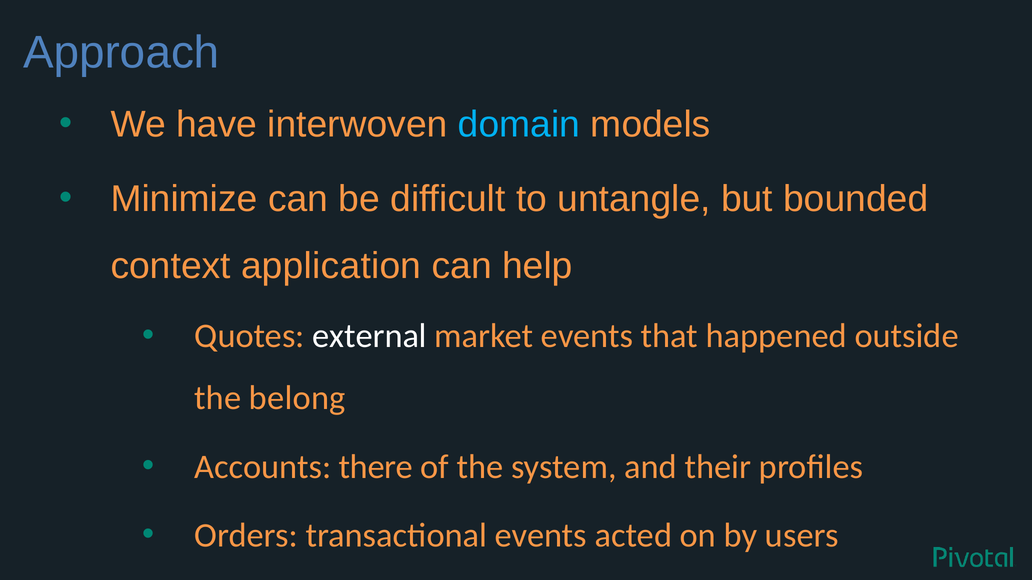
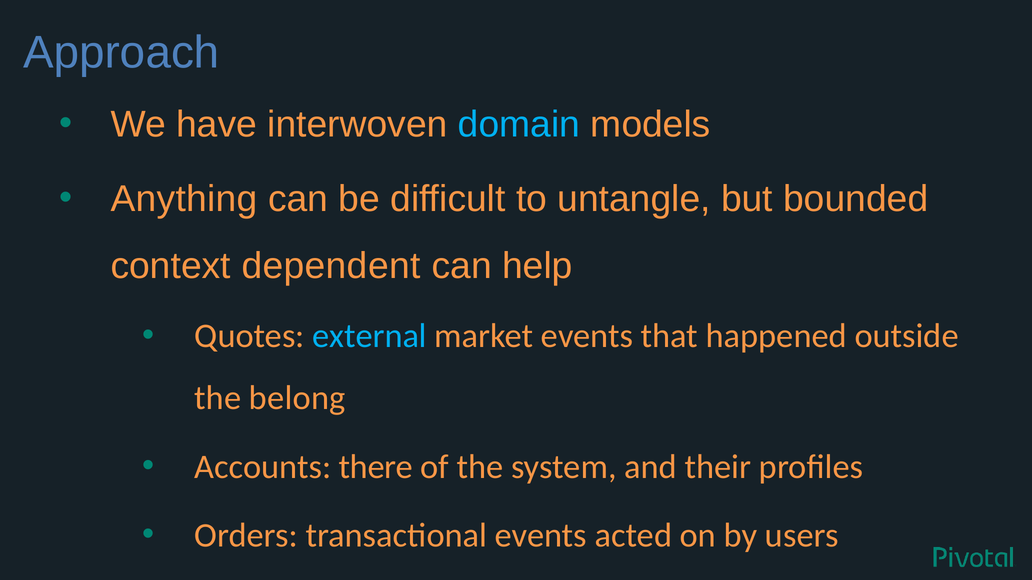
Minimize: Minimize -> Anything (184, 199)
application: application -> dependent (331, 266)
external colour: white -> light blue (370, 336)
